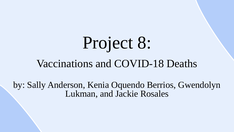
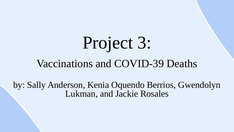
8: 8 -> 3 (144, 43)
COVID-18: COVID-18 -> COVID-39 (139, 63)
